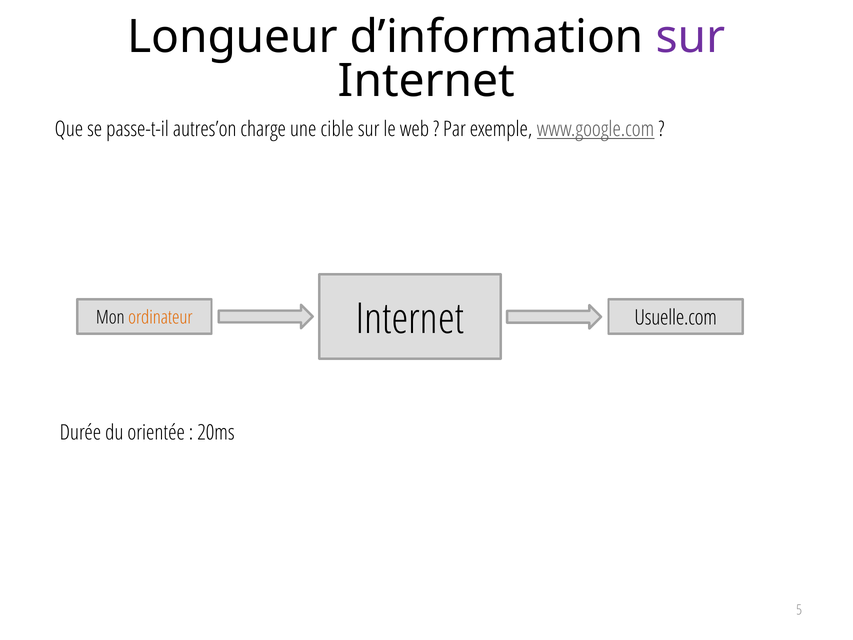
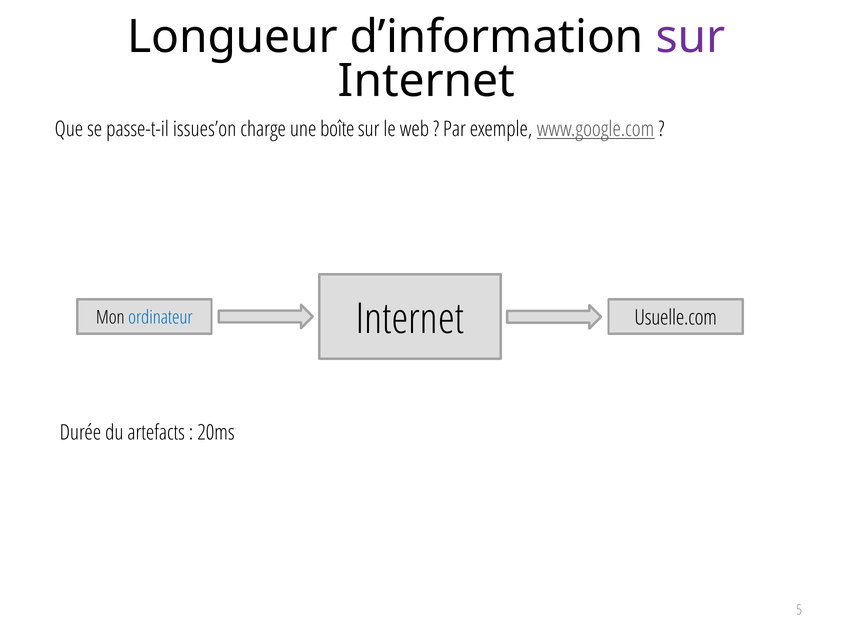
autres’on: autres’on -> issues’on (205, 129)
cible: cible -> boîte (337, 129)
ordinateur colour: orange -> blue (160, 318)
orientée: orientée -> artefacts (156, 432)
